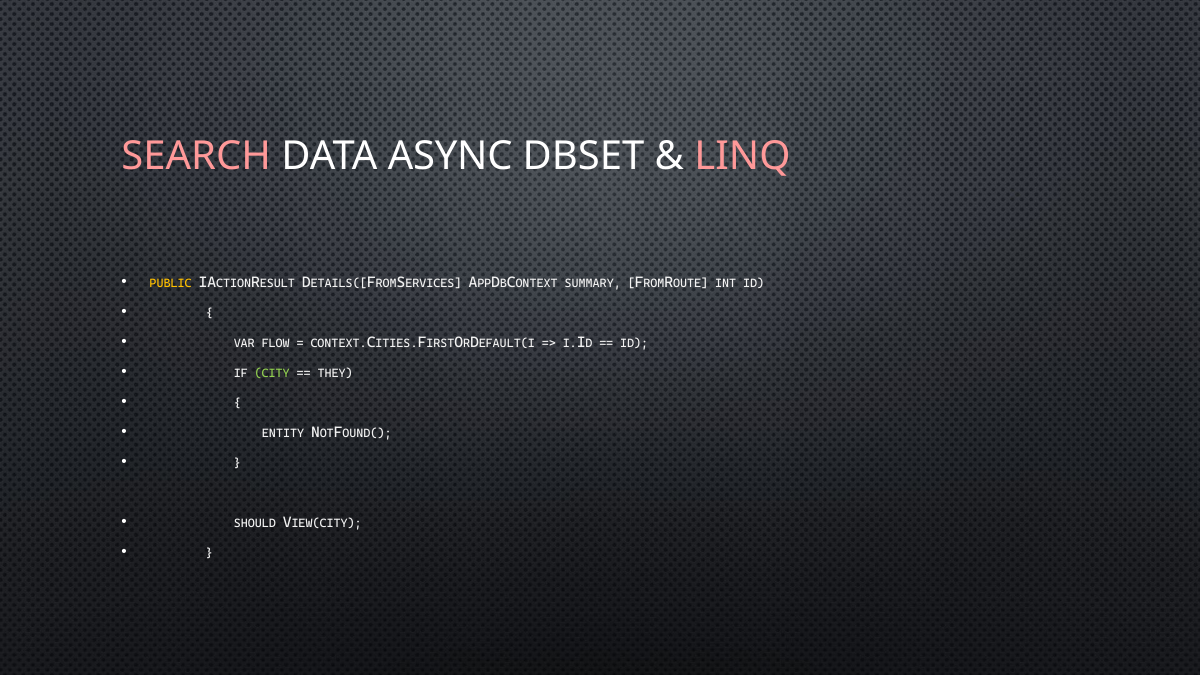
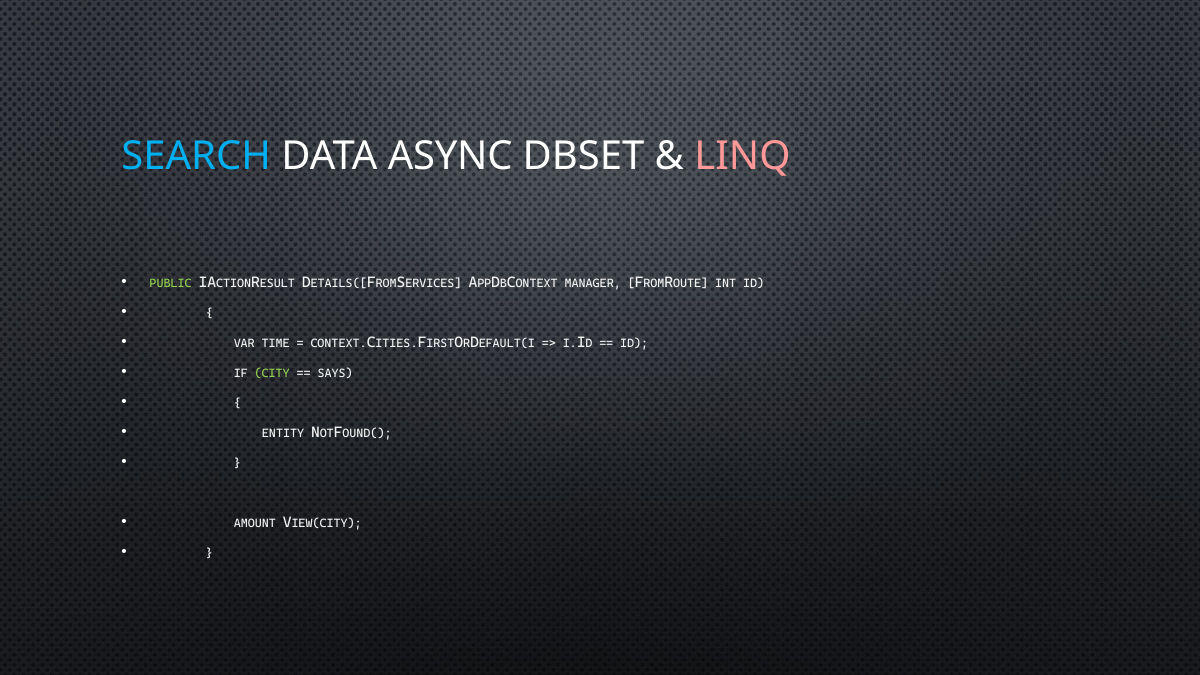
SEARCH colour: pink -> light blue (196, 157)
PUBLIC colour: yellow -> light green (171, 283)
SUMMARY: SUMMARY -> MANAGER (593, 283)
FLOW: FLOW -> TIME (276, 343)
THEY: THEY -> SAYS (335, 373)
SHOULD: SHOULD -> AMOUNT (255, 523)
